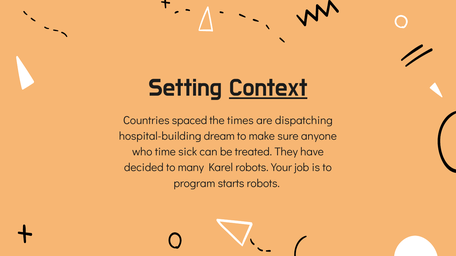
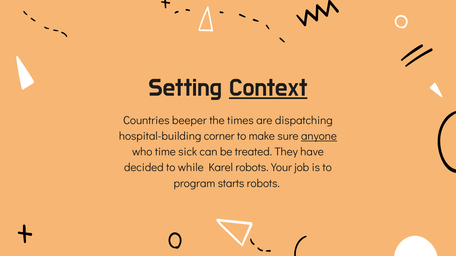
spaced: spaced -> beeper (189, 121)
dream: dream -> corner (219, 136)
anyone underline: none -> present (319, 136)
many: many -> while (191, 168)
